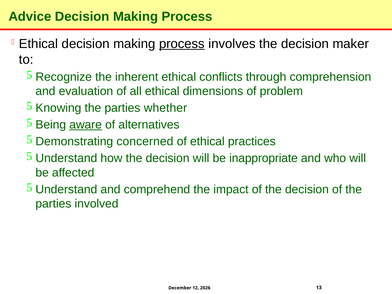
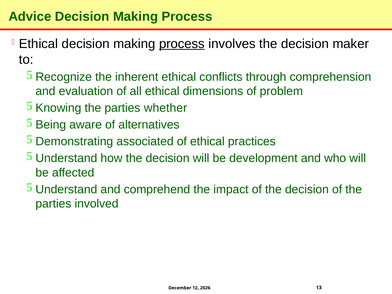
aware underline: present -> none (86, 125)
concerned: concerned -> associated (145, 141)
inappropriate: inappropriate -> development (263, 158)
